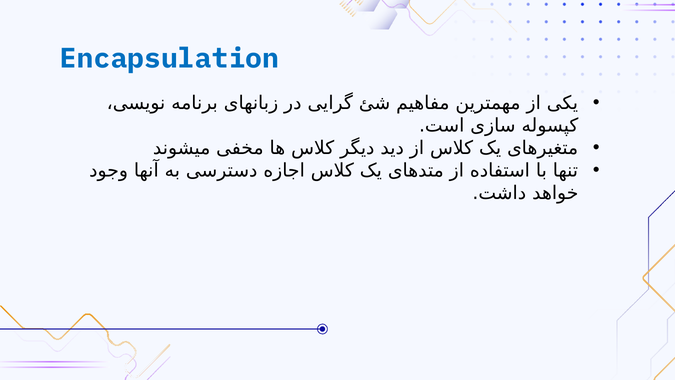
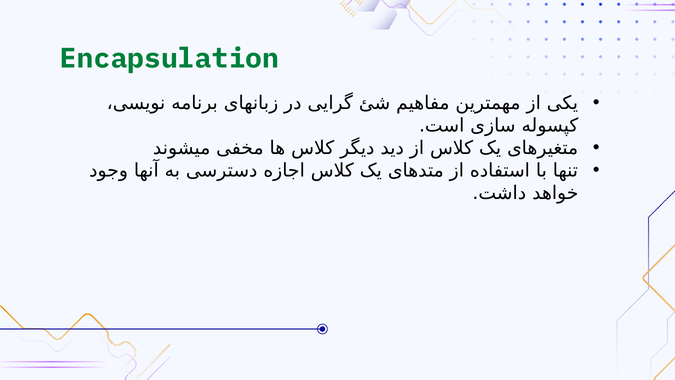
Encapsulation colour: blue -> green (170, 58)
